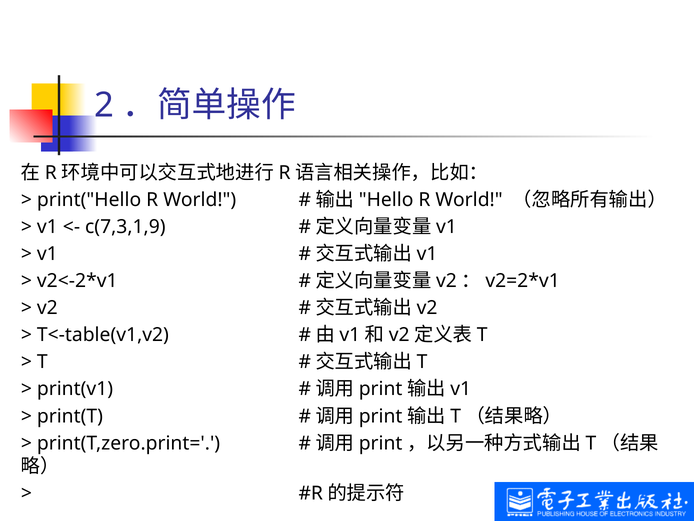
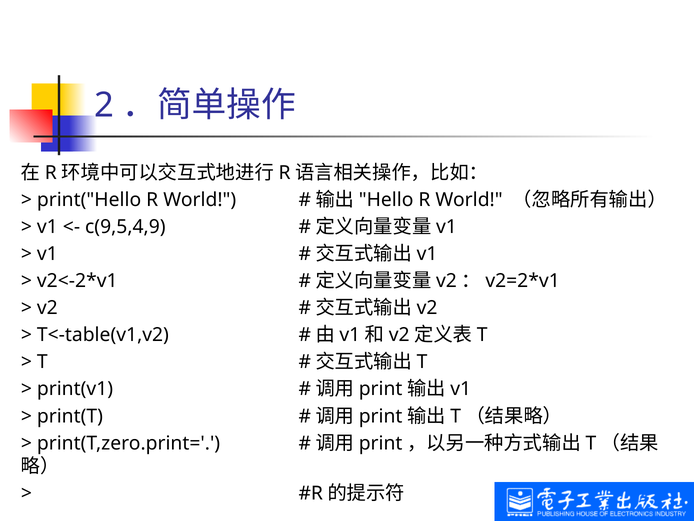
c(7,3,1,9: c(7,3,1,9 -> c(9,5,4,9 (125, 227)
